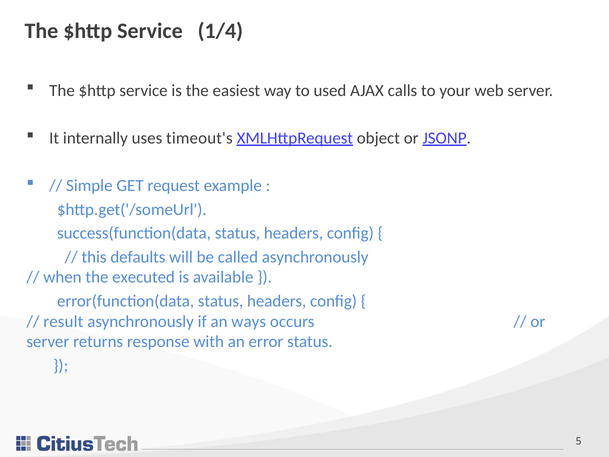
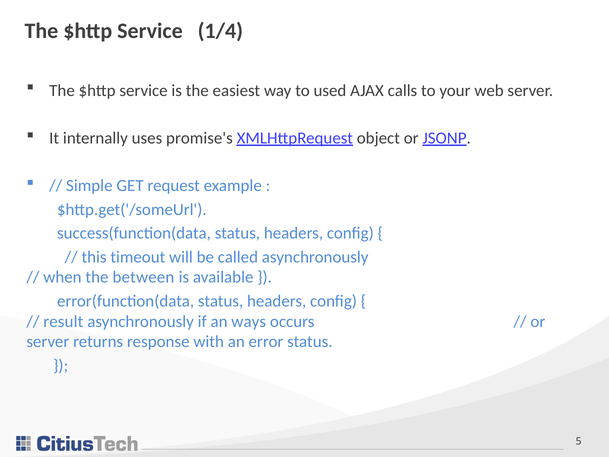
timeout's: timeout's -> promise's (199, 138)
defaults: defaults -> timeout (138, 257)
executed: executed -> between (143, 277)
